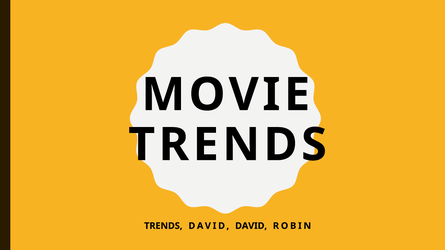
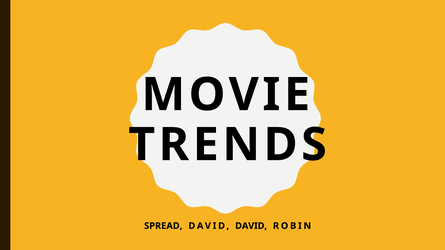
TRENDS: TRENDS -> SPREAD (163, 226)
